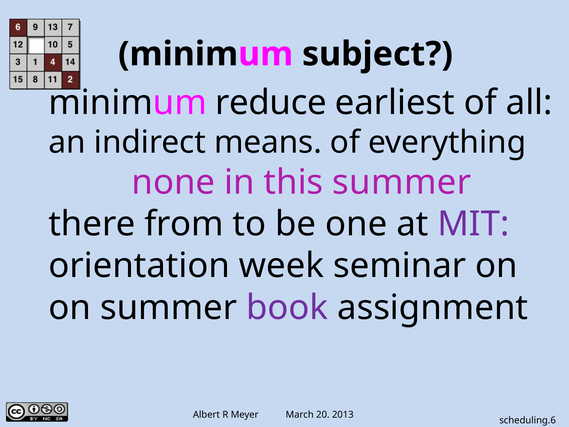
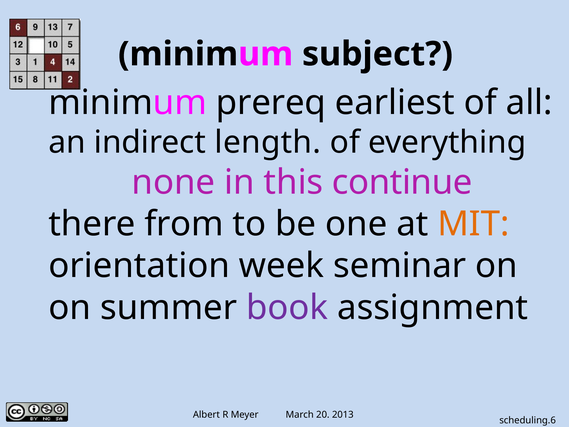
reduce: reduce -> prereq (271, 103)
means: means -> length (268, 142)
this summer: summer -> continue (402, 182)
MIT colour: purple -> orange (473, 224)
